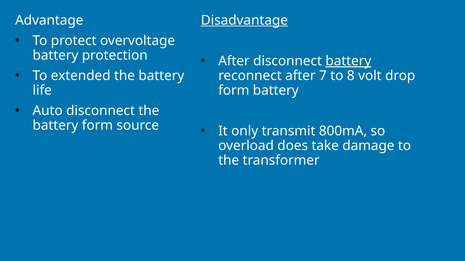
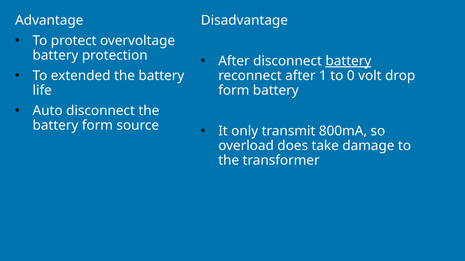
Disadvantage underline: present -> none (244, 20)
7: 7 -> 1 (323, 76)
8: 8 -> 0 (351, 76)
